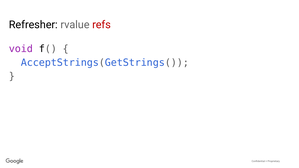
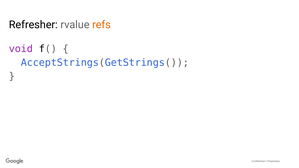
refs colour: red -> orange (102, 25)
